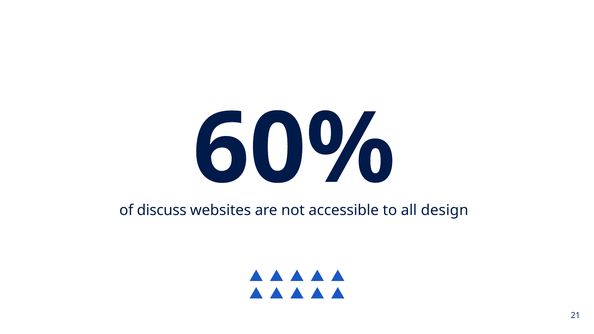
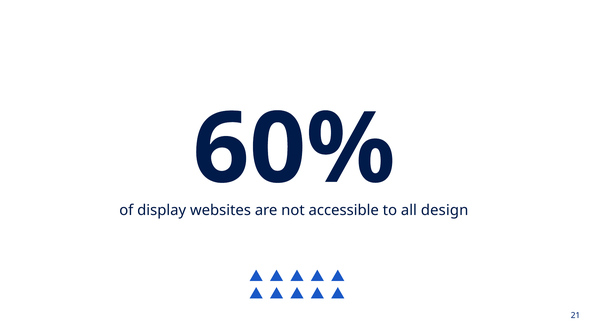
discuss: discuss -> display (162, 210)
